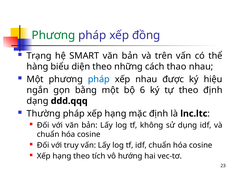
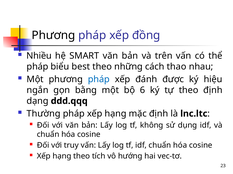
Phương colour: green -> black (53, 35)
Trạng: Trạng -> Nhiều (39, 56)
hàng: hàng -> pháp (37, 67)
diện: diện -> best (81, 67)
xếp nhau: nhau -> đánh (146, 80)
